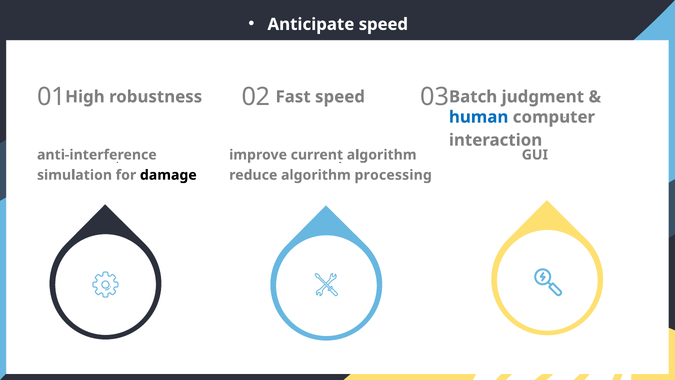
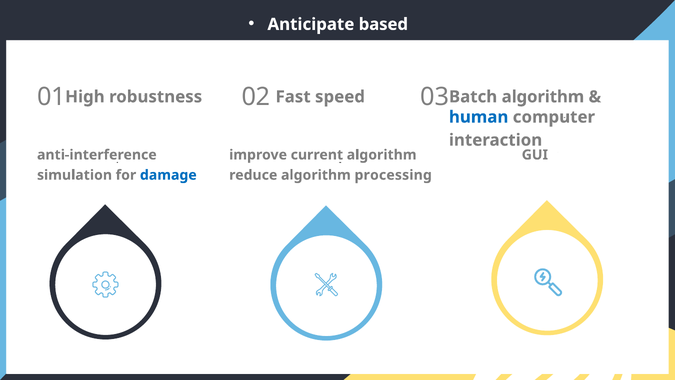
Anticipate speed: speed -> based (383, 24)
judgment: judgment -> algorithm (543, 97)
damage colour: black -> blue (168, 175)
